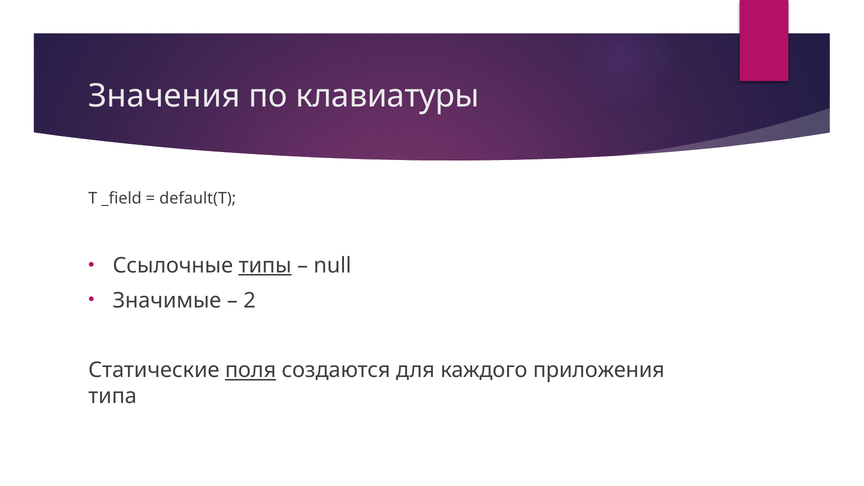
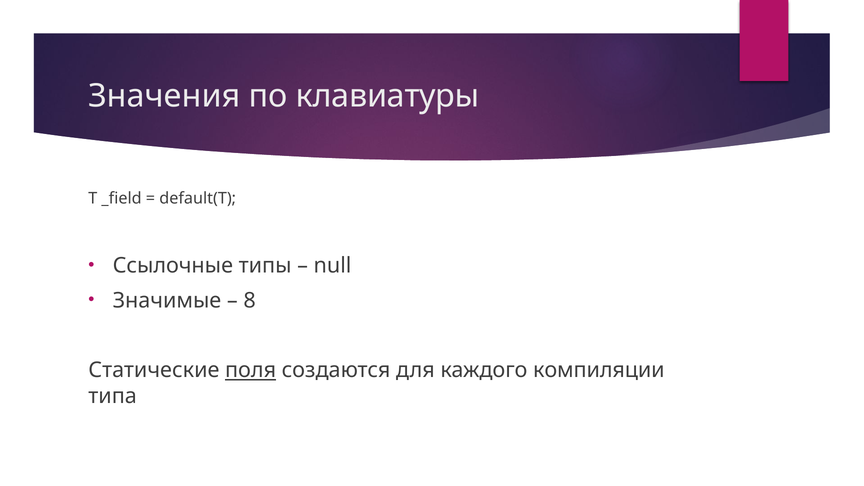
типы underline: present -> none (265, 266)
2: 2 -> 8 (250, 301)
приложения: приложения -> компиляции (599, 370)
